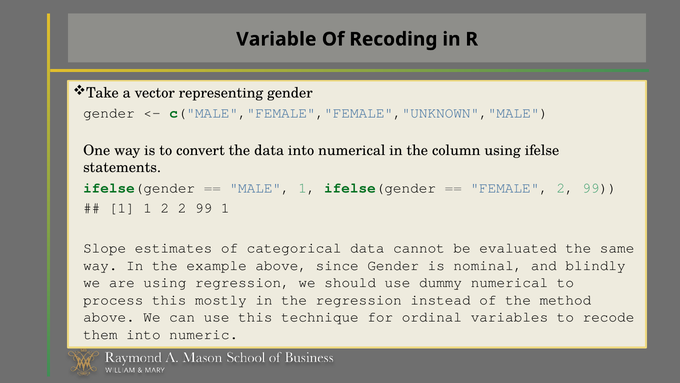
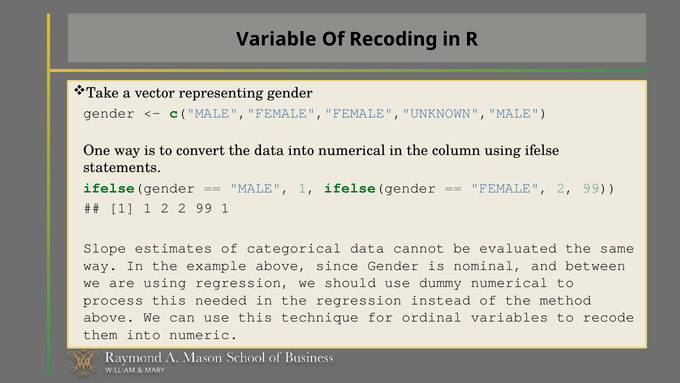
blindly: blindly -> between (596, 265)
mostly: mostly -> needed (221, 299)
